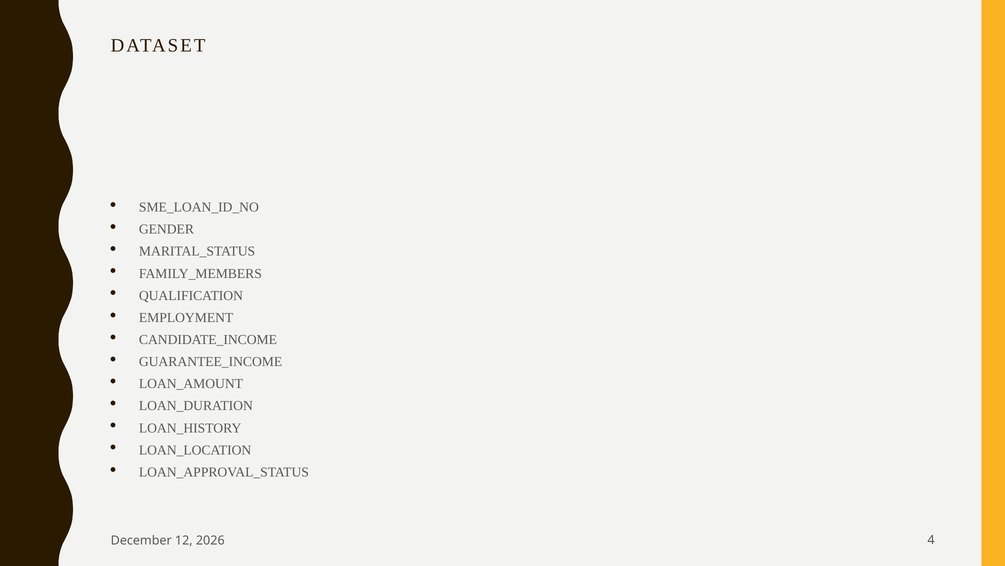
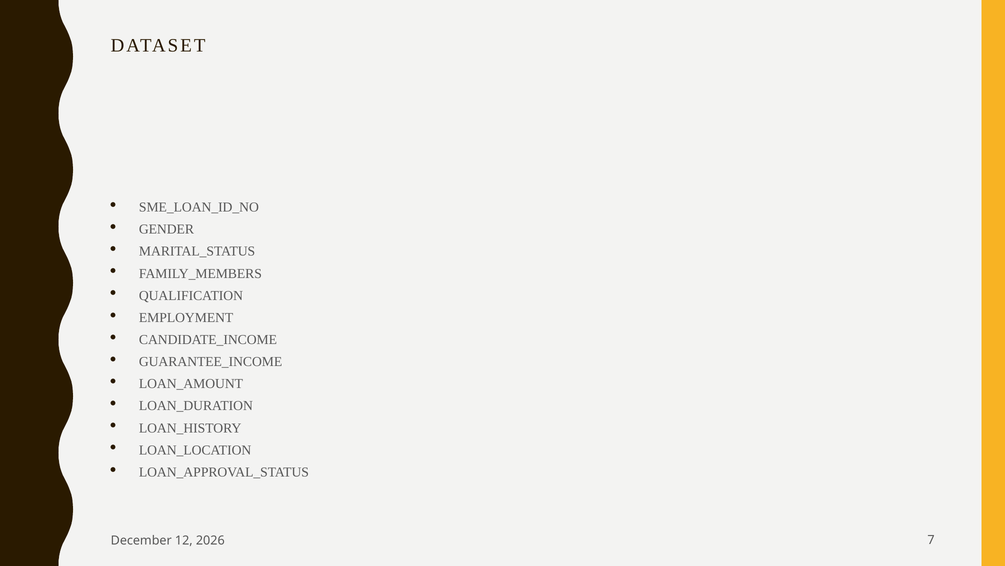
4: 4 -> 7 (931, 540)
